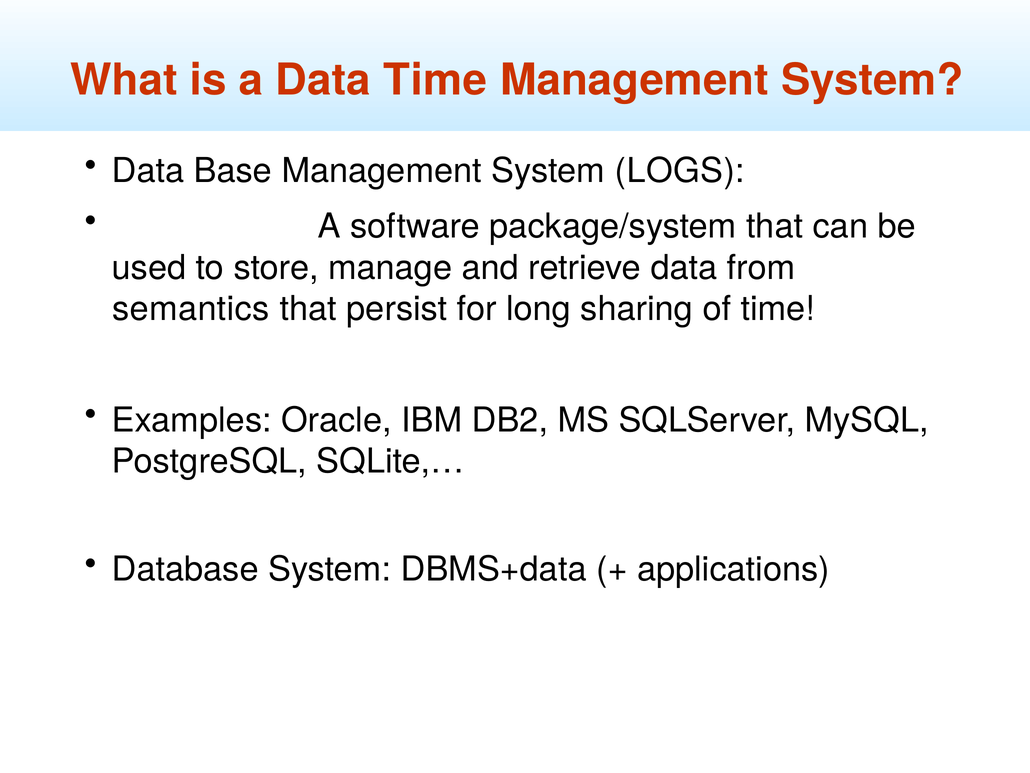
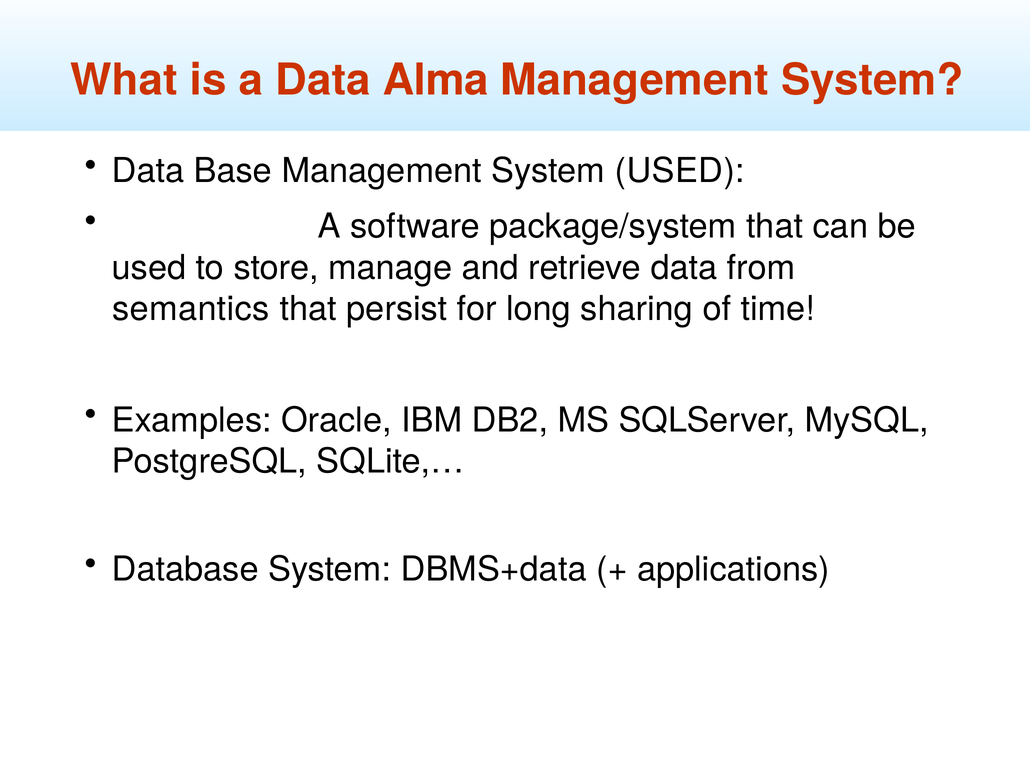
Data Time: Time -> Alma (436, 80)
System LOGS: LOGS -> USED (680, 171)
